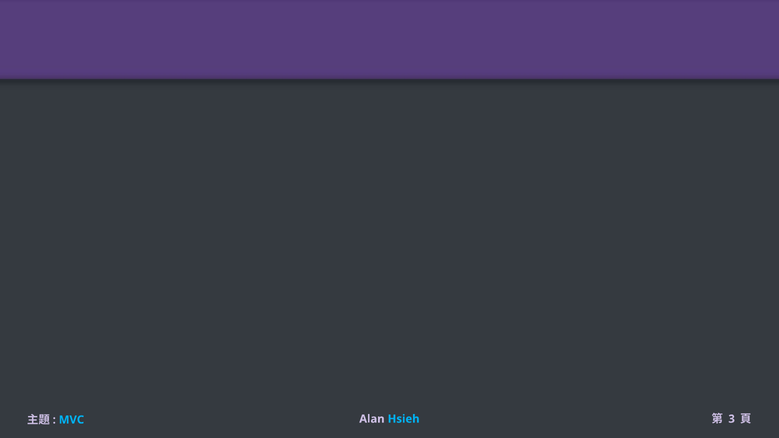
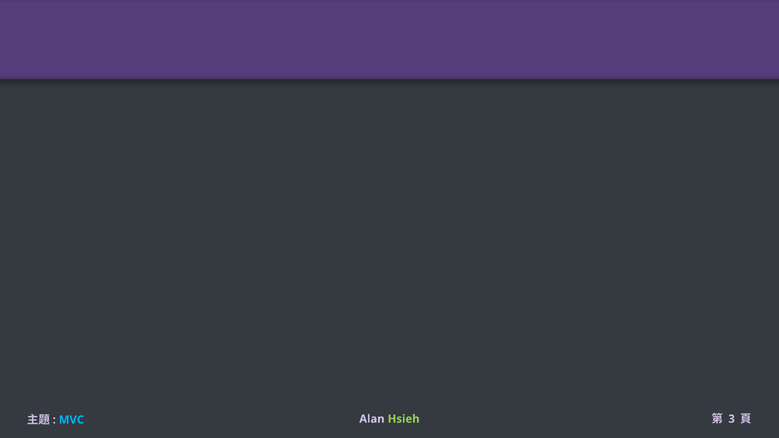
Hsieh colour: light blue -> light green (404, 419)
